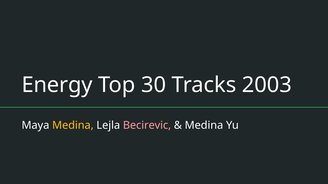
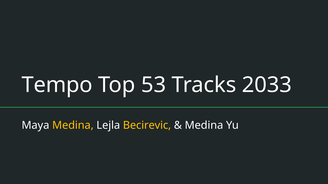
Energy: Energy -> Tempo (57, 85)
30: 30 -> 53 (154, 85)
2003: 2003 -> 2033 (267, 85)
Becirevic colour: pink -> yellow (147, 126)
